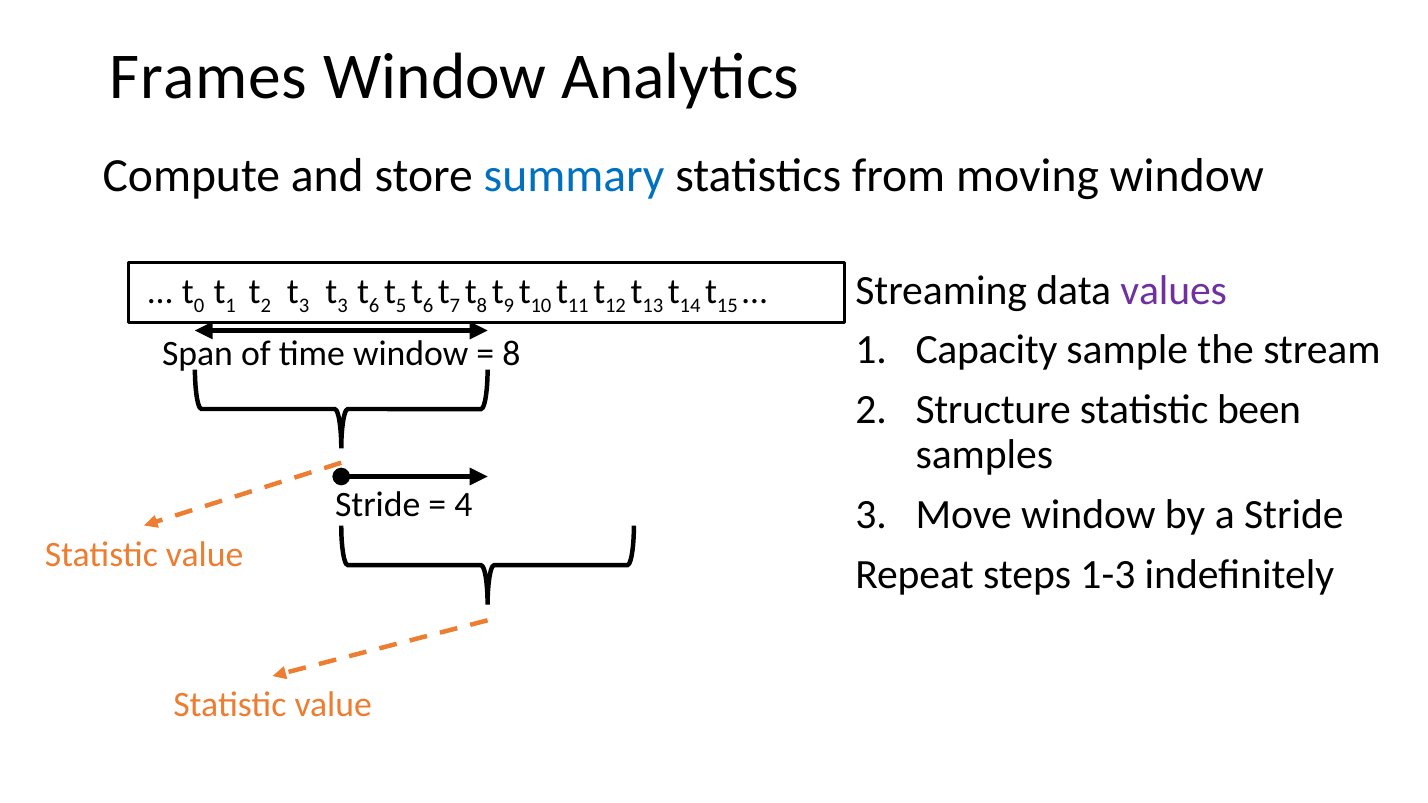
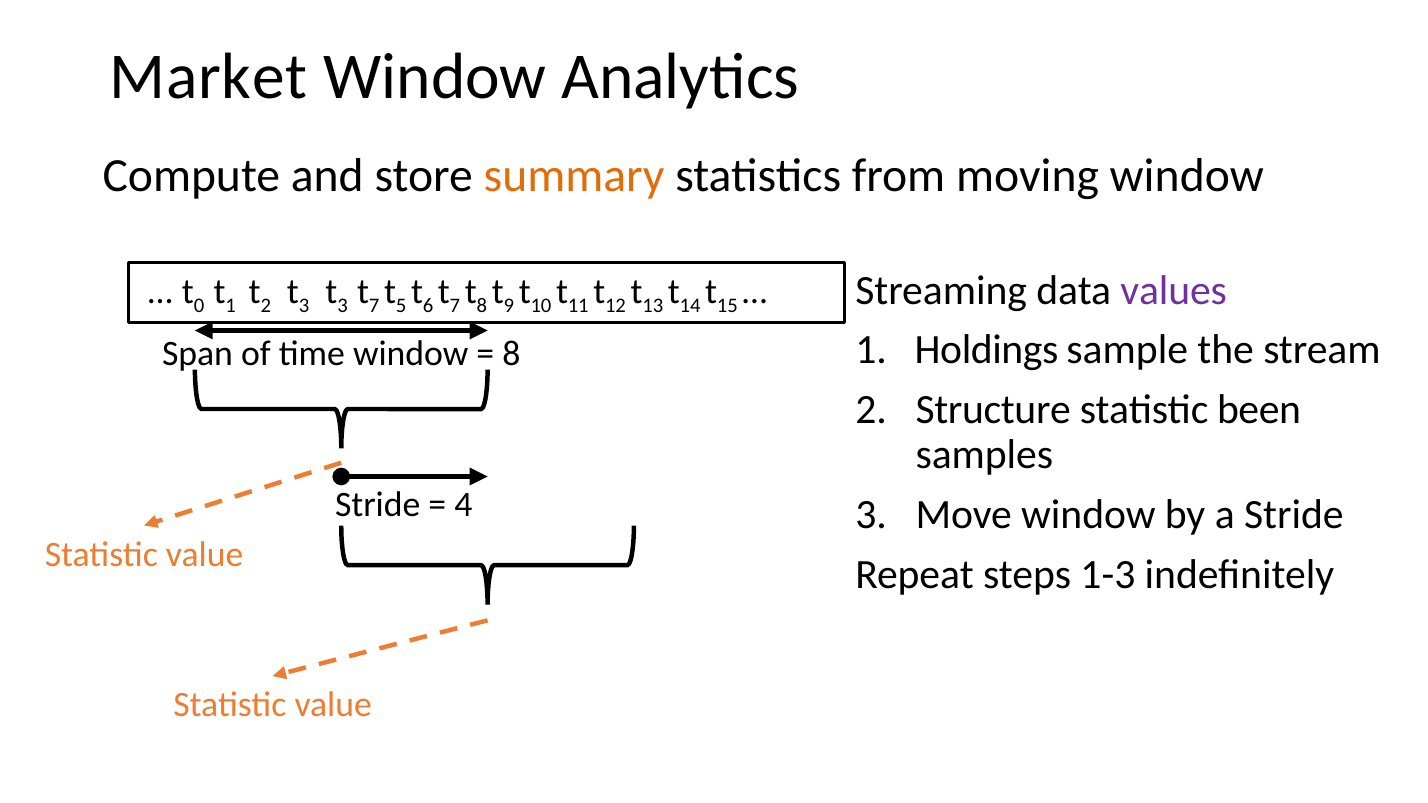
Frames: Frames -> Market (208, 77)
summary colour: blue -> orange (574, 175)
6: 6 -> 7 (374, 306)
Capacity: Capacity -> Holdings (987, 350)
